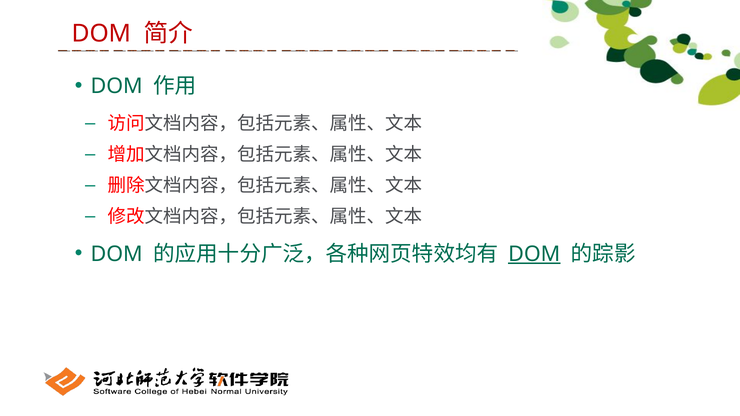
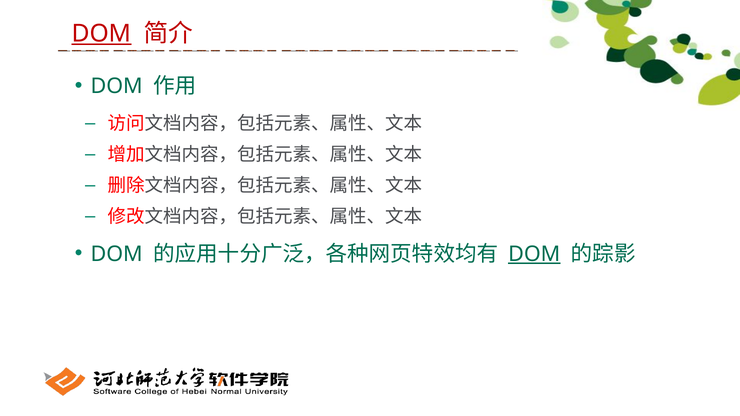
DOM underline: none -> present (101, 34)
